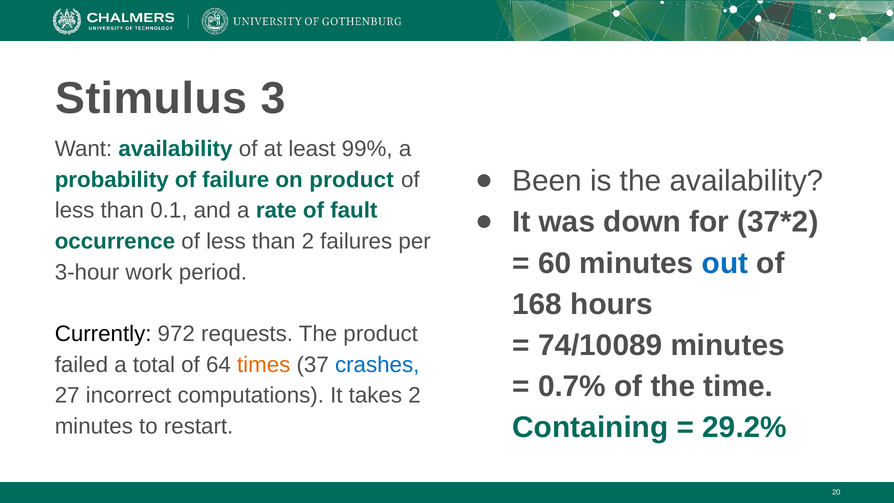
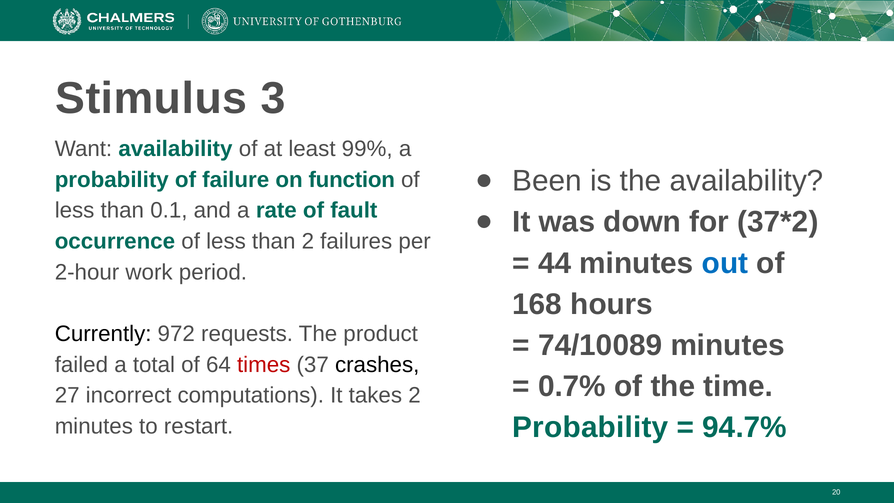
on product: product -> function (352, 180)
60: 60 -> 44 (555, 263)
3-hour: 3-hour -> 2-hour (87, 272)
times colour: orange -> red (264, 365)
crashes colour: blue -> black (377, 365)
Containing: Containing -> Probability (590, 428)
29.2%: 29.2% -> 94.7% (745, 428)
